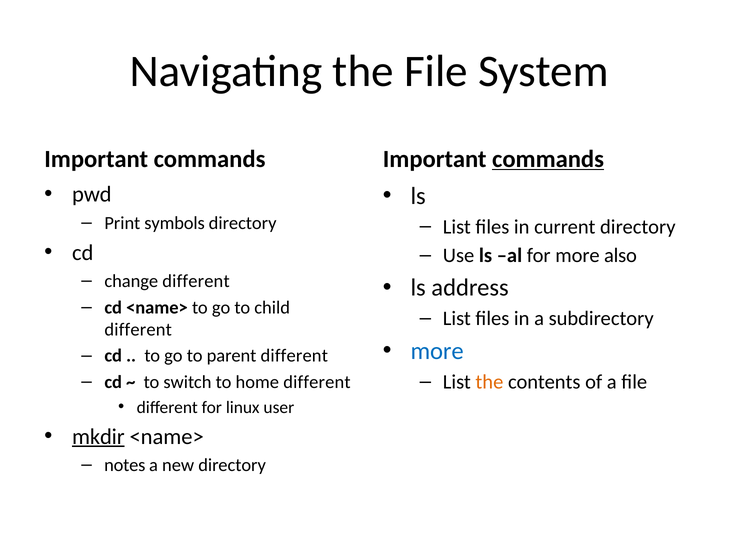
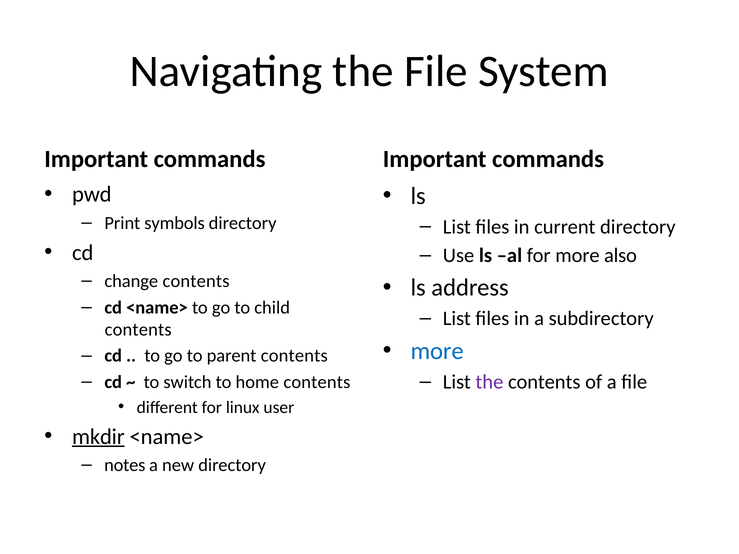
commands underline: present -> none (548, 159)
change different: different -> contents (196, 281)
different: different -> contents (138, 330)
parent different: different -> contents (294, 356)
the colour: orange -> purple (489, 382)
home different: different -> contents (317, 382)
